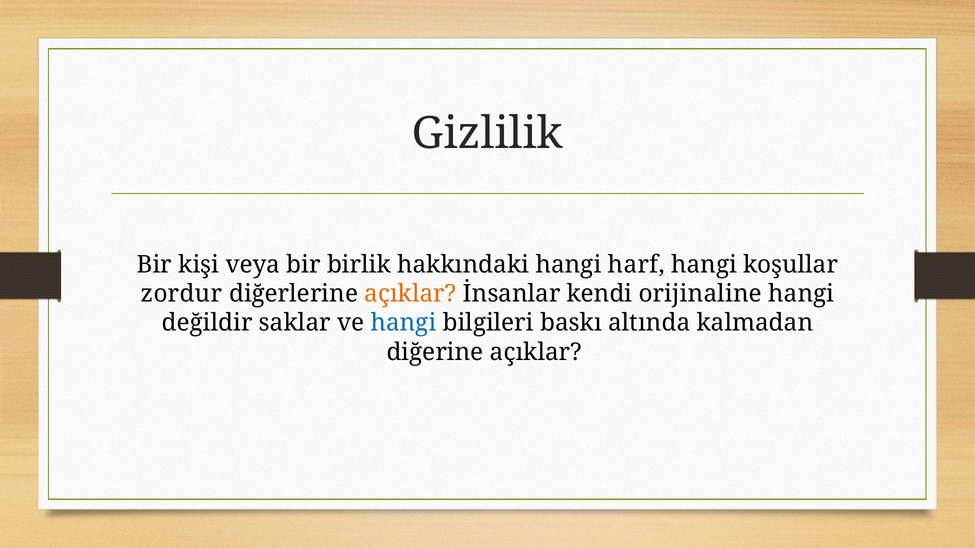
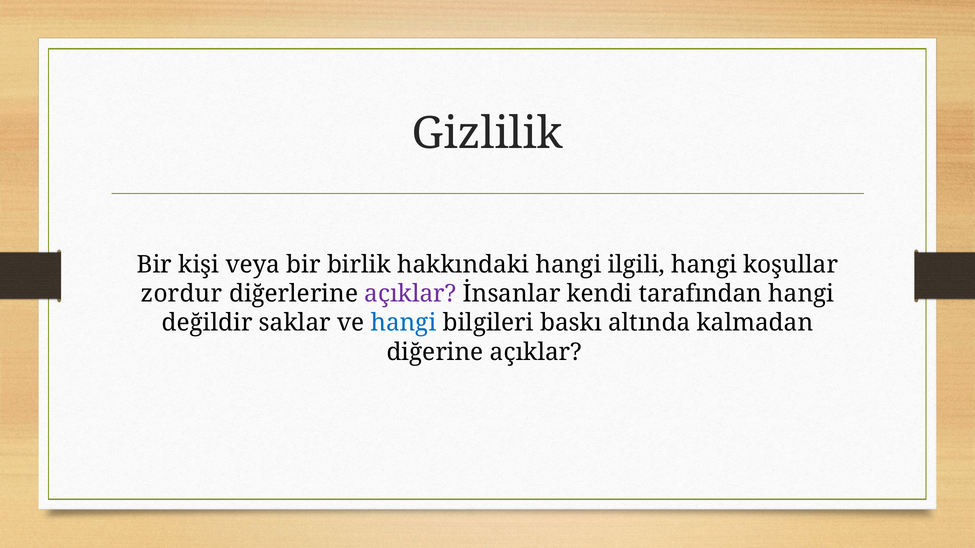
harf: harf -> ilgili (636, 265)
açıklar colour: orange -> purple (410, 294)
orijinaline: orijinaline -> tarafından (700, 294)
